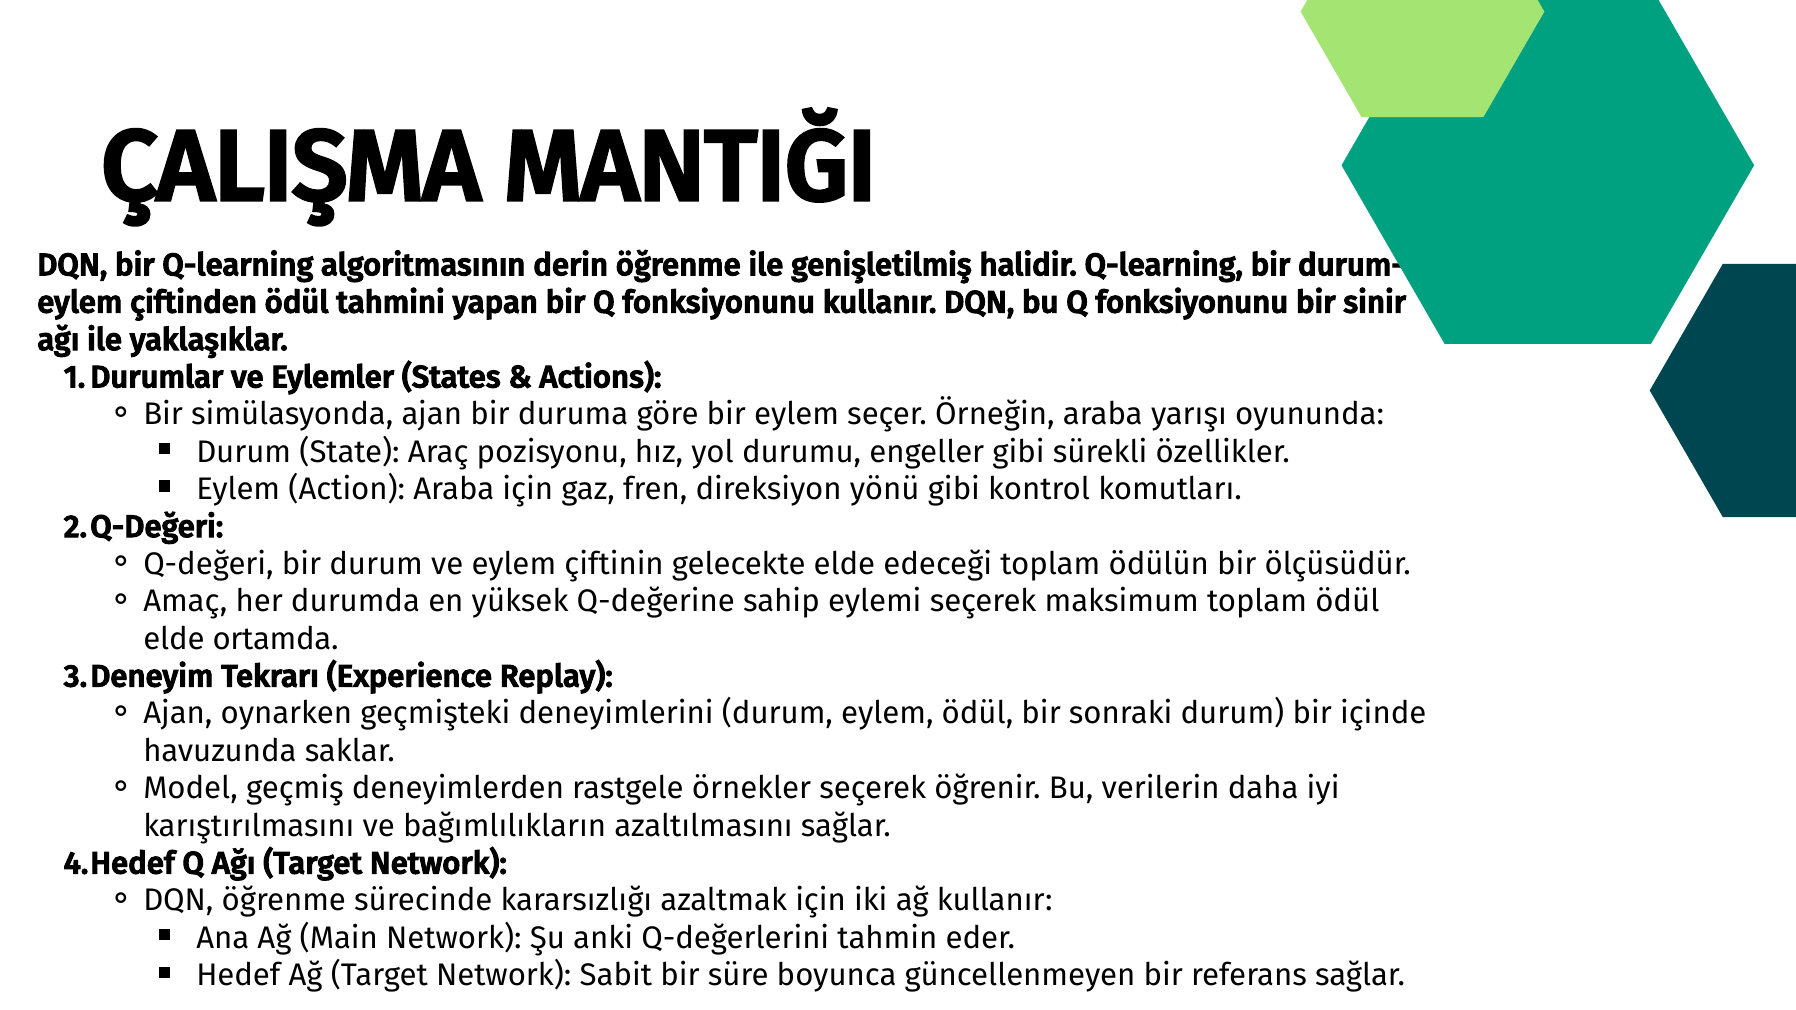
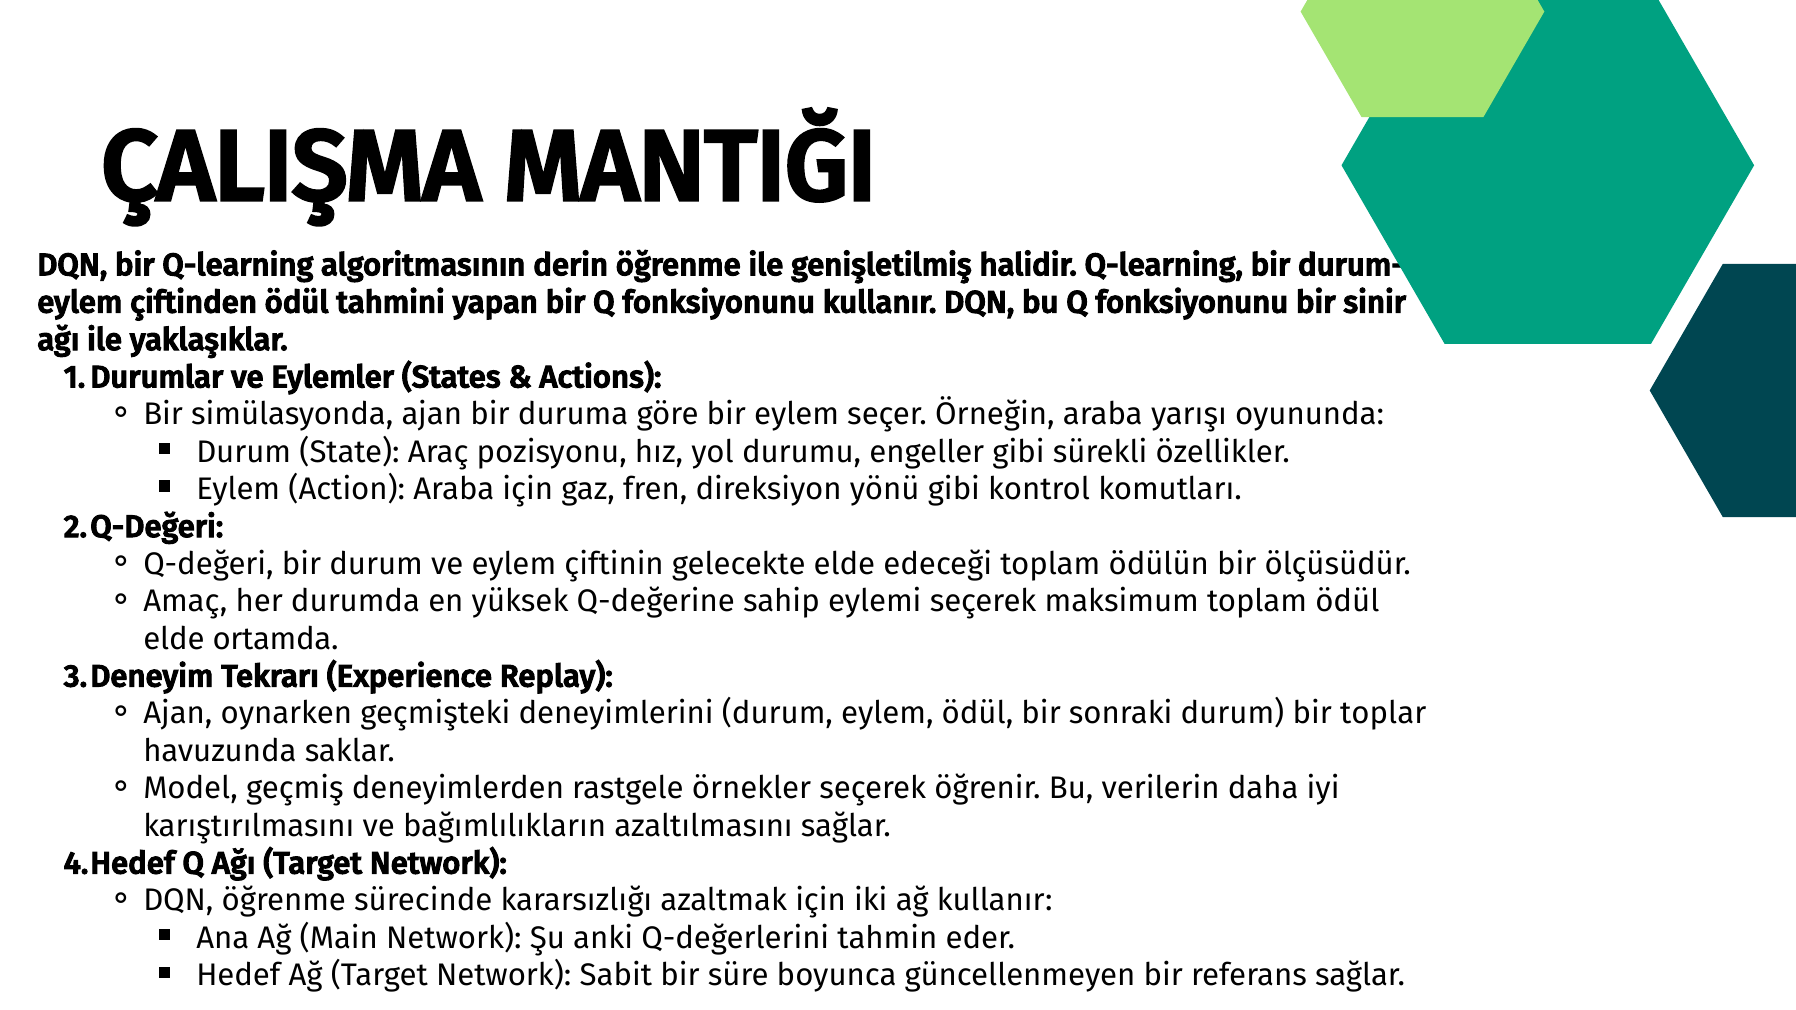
içinde: içinde -> toplar (1383, 714)
